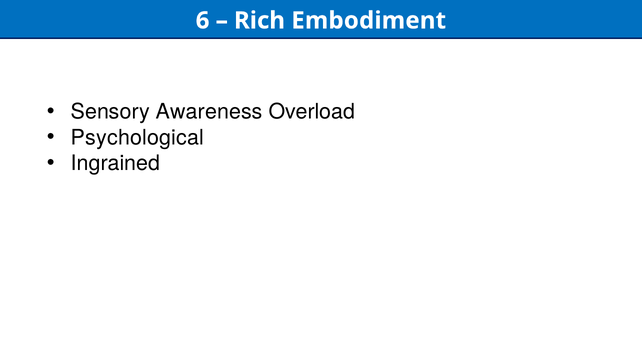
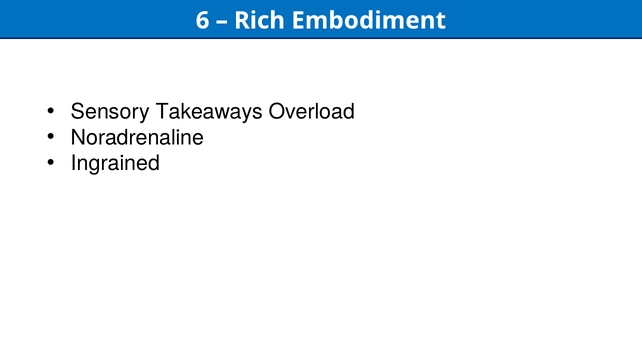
Awareness: Awareness -> Takeaways (209, 112)
Psychological: Psychological -> Noradrenaline (138, 137)
